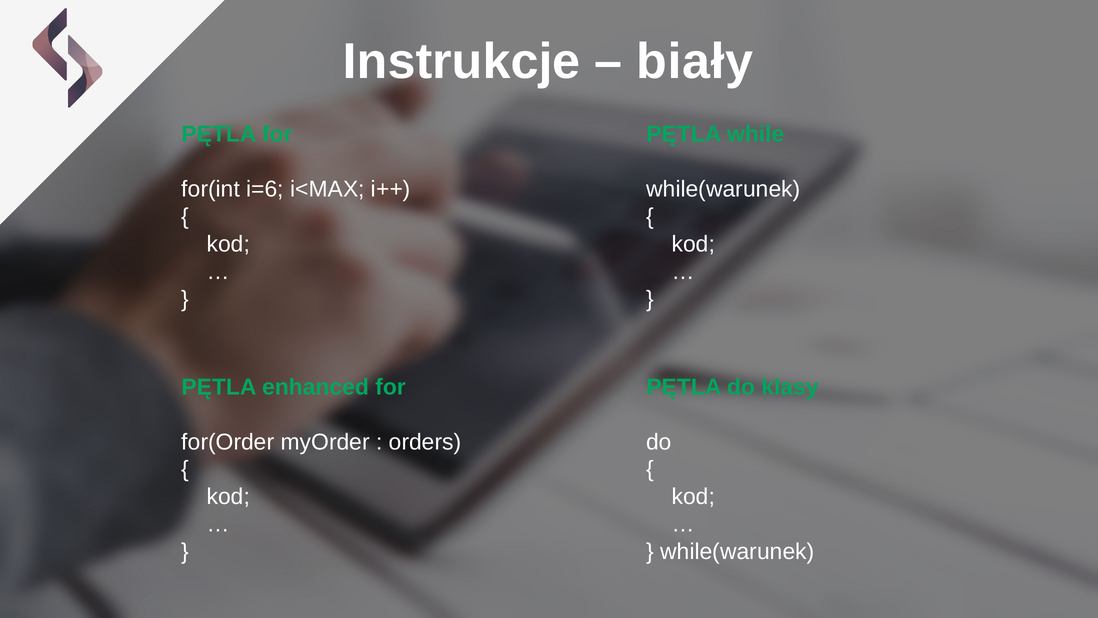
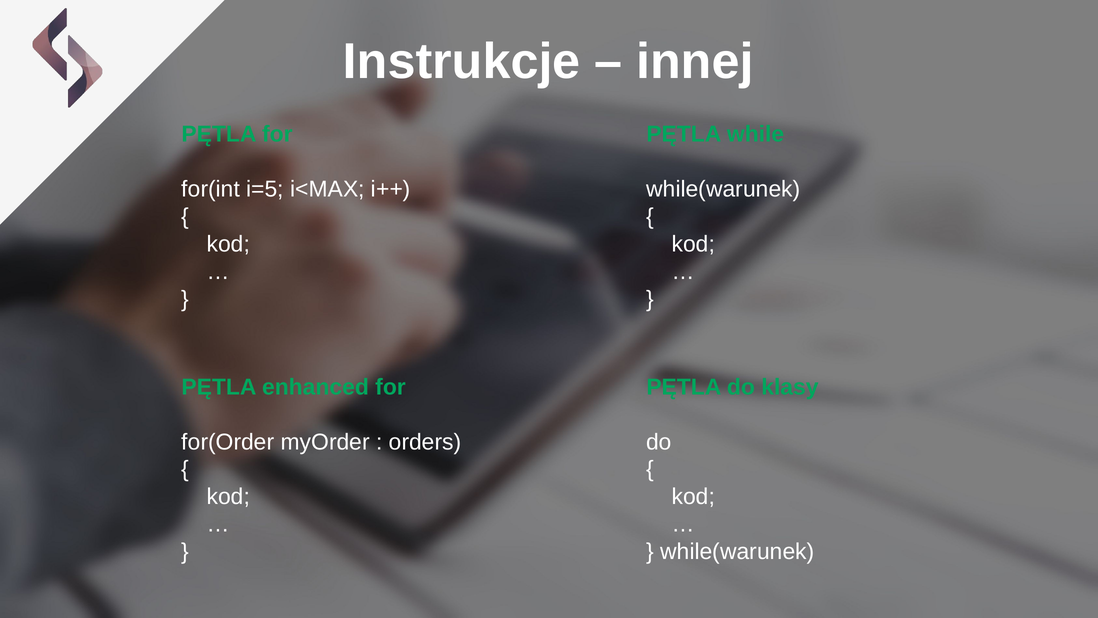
biały: biały -> innej (695, 61)
i=6: i=6 -> i=5 (265, 189)
